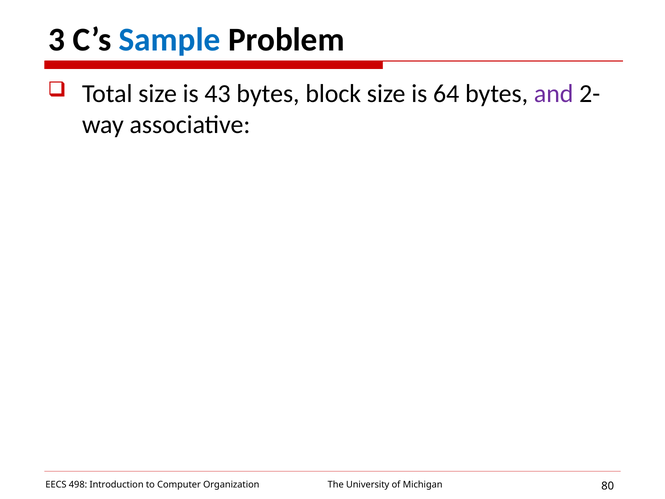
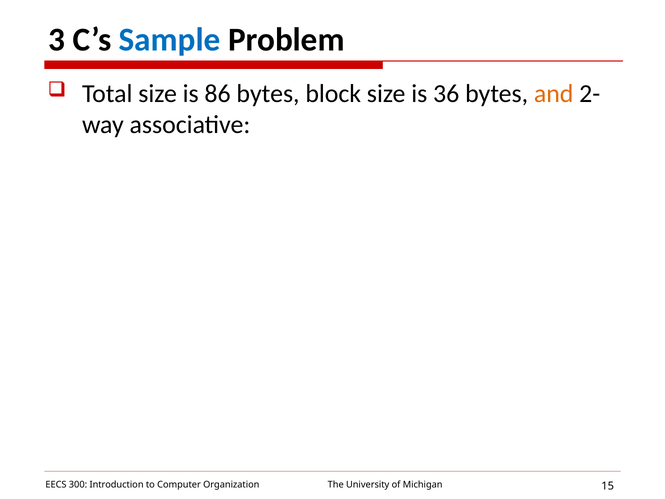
43: 43 -> 86 (218, 94)
64: 64 -> 36 (446, 94)
and colour: purple -> orange (554, 94)
498: 498 -> 300 (78, 485)
80: 80 -> 15 (608, 486)
